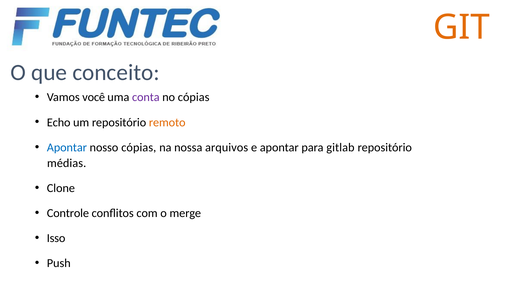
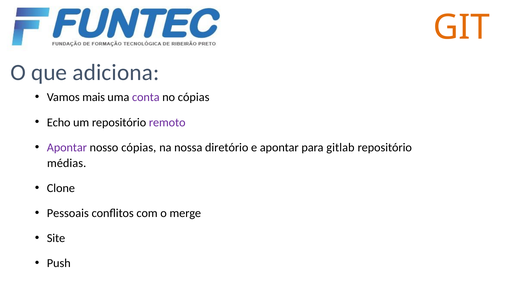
conceito: conceito -> adiciona (116, 73)
você: você -> mais (94, 97)
remoto colour: orange -> purple (167, 122)
Apontar colour: blue -> purple (67, 148)
arquivos: arquivos -> diretório (227, 148)
Controle: Controle -> Pessoais (68, 213)
Isso: Isso -> Site (56, 238)
